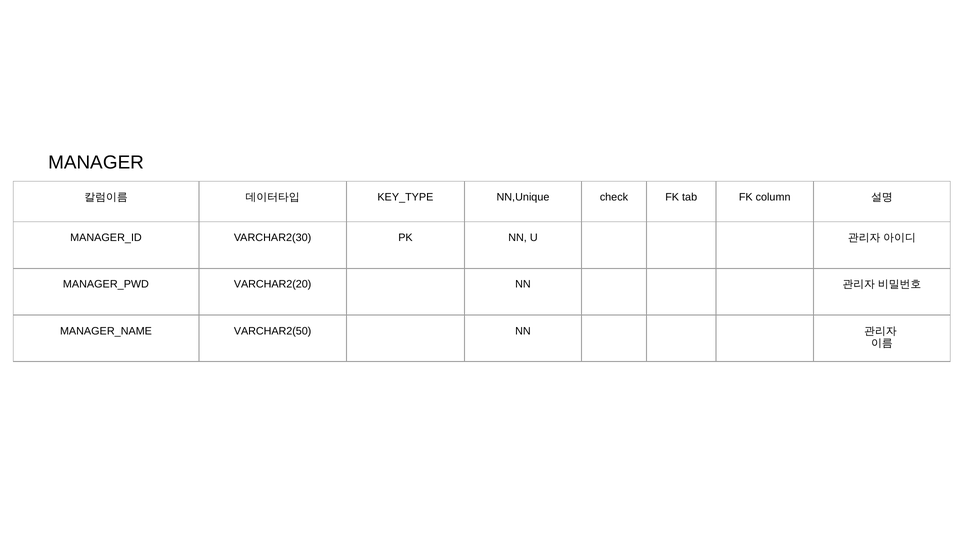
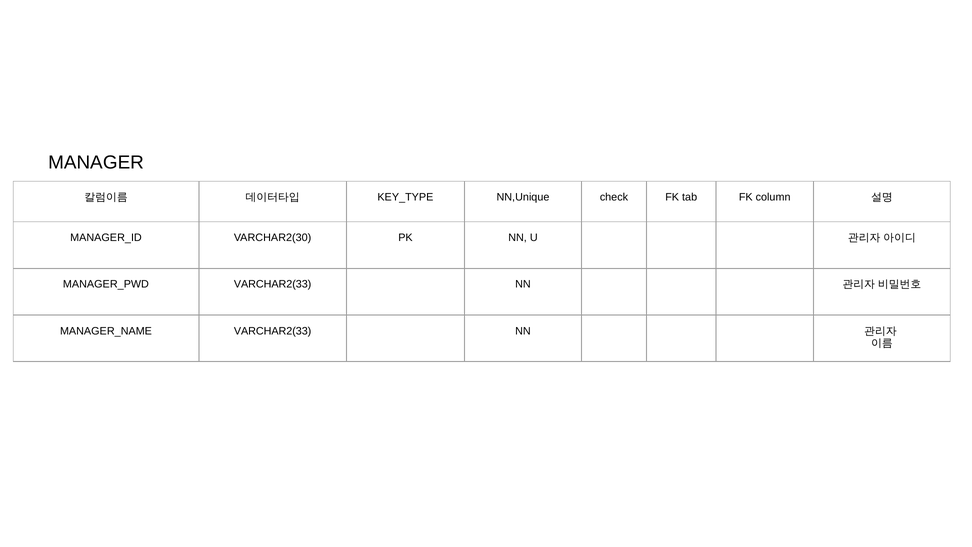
VARCHAR2(20: VARCHAR2(20 -> VARCHAR2(33 (273, 284)
VARCHAR2(50: VARCHAR2(50 -> VARCHAR2(33 (273, 331)
